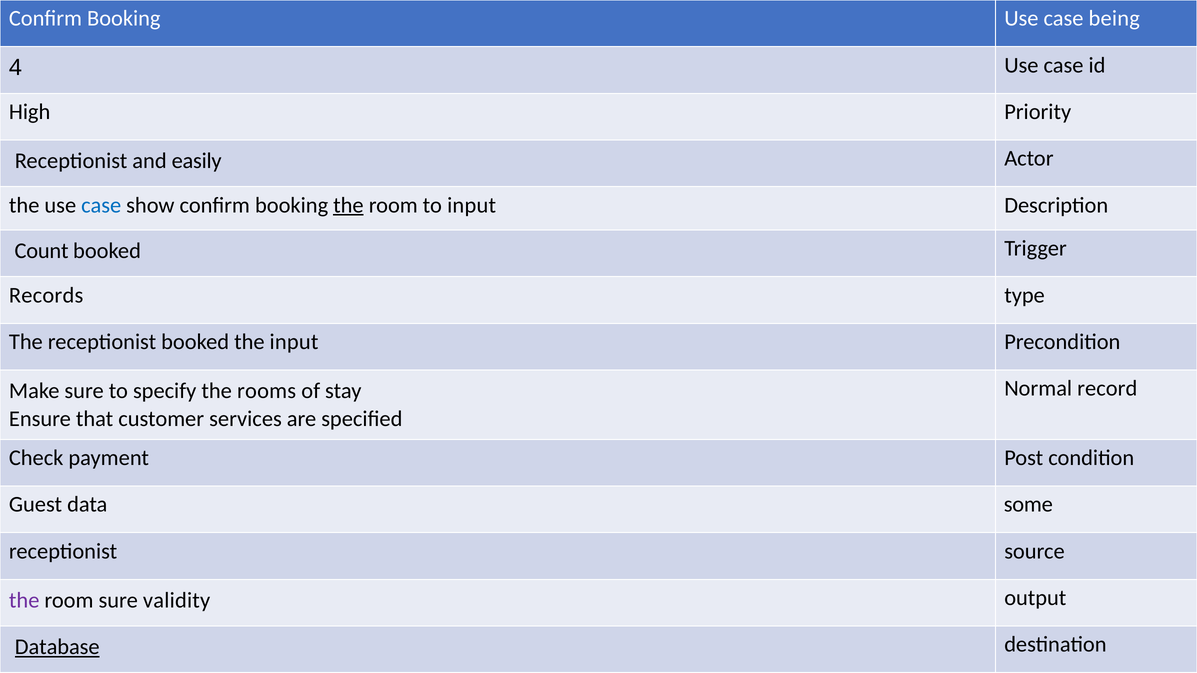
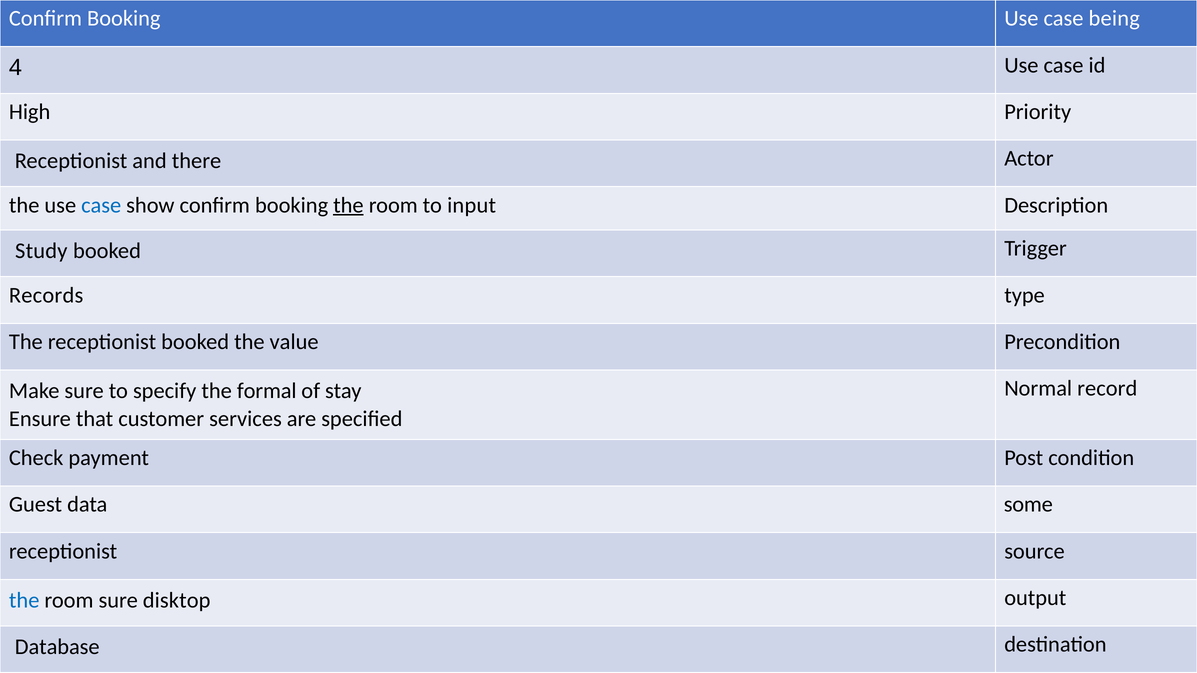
easily: easily -> there (197, 161)
Count: Count -> Study (41, 251)
the input: input -> value (294, 342)
rooms: rooms -> formal (267, 391)
the colour: purple -> blue (24, 601)
validity: validity -> disktop (177, 601)
Database underline: present -> none (57, 647)
